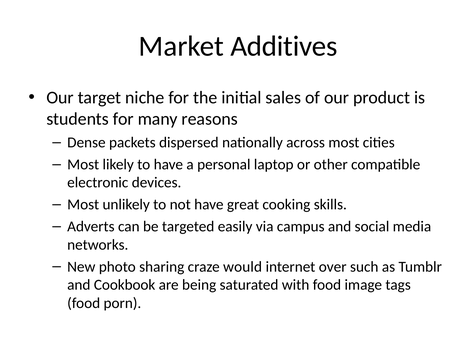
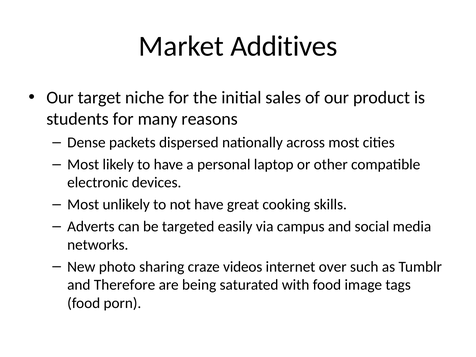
would: would -> videos (243, 267)
Cookbook: Cookbook -> Therefore (125, 285)
